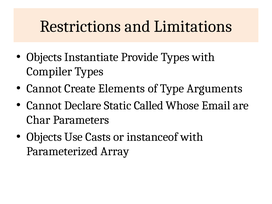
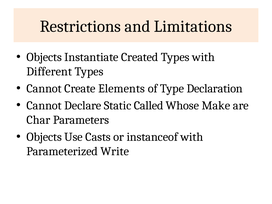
Provide: Provide -> Created (140, 57)
Compiler: Compiler -> Different (49, 72)
Arguments: Arguments -> Declaration (215, 89)
Email: Email -> Make (216, 105)
Array: Array -> Write (115, 151)
